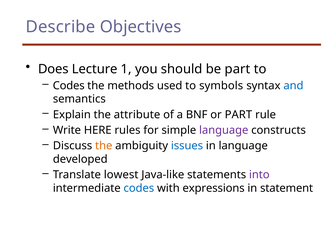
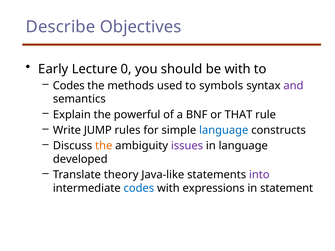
Does: Does -> Early (53, 69)
1: 1 -> 0 (126, 69)
be part: part -> with (238, 69)
and colour: blue -> purple (293, 86)
attribute: attribute -> powerful (137, 115)
or PART: PART -> THAT (238, 115)
HERE: HERE -> JUMP (98, 130)
language colour: purple -> blue (224, 130)
issues colour: blue -> purple (187, 146)
lowest: lowest -> theory (121, 175)
